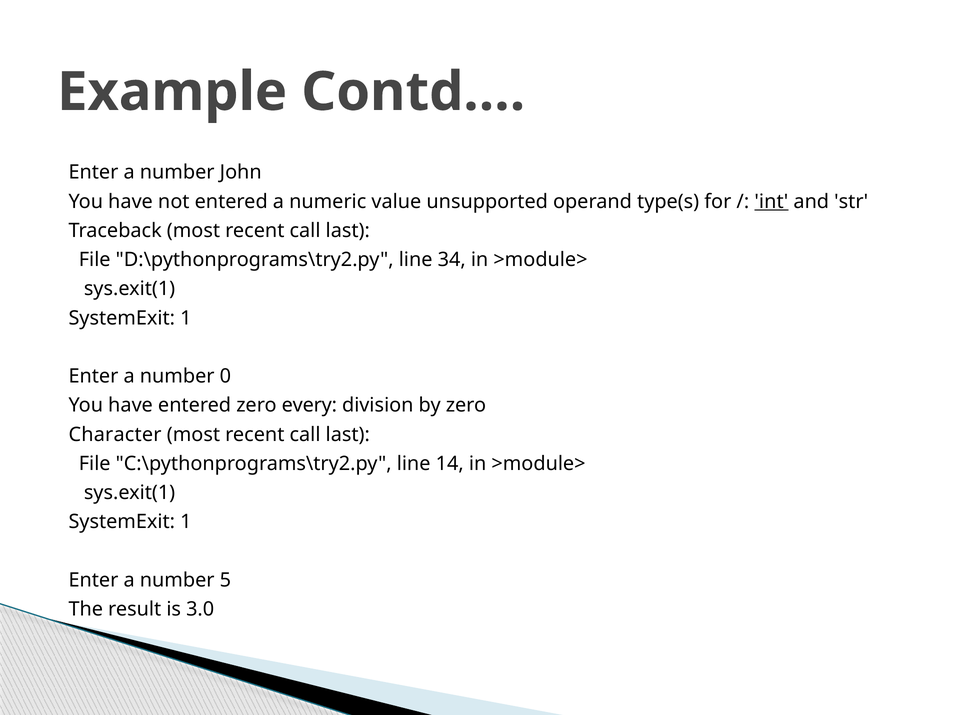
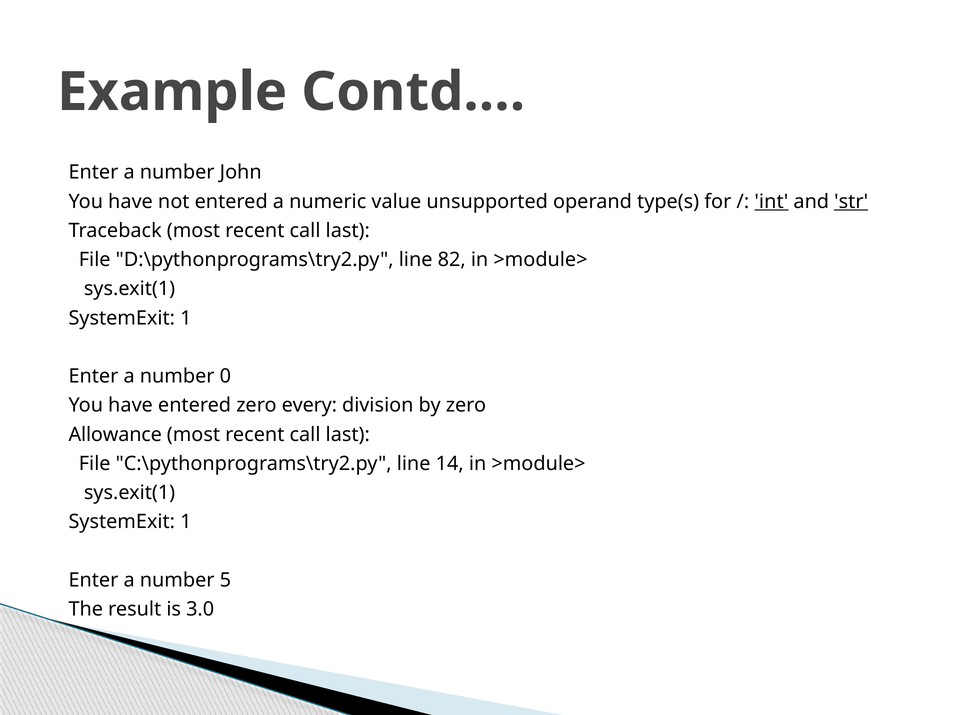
str underline: none -> present (851, 202)
34: 34 -> 82 (452, 260)
Character: Character -> Allowance (115, 435)
